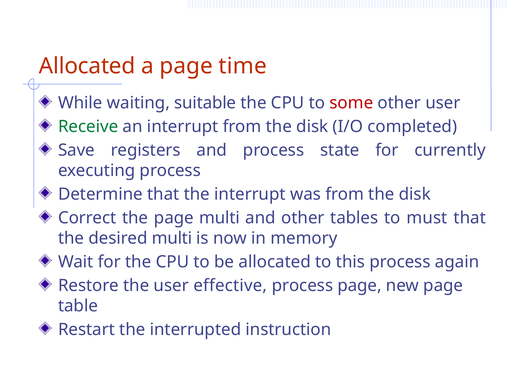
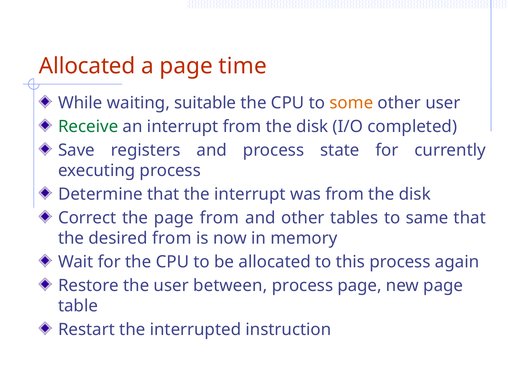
some colour: red -> orange (351, 103)
page multi: multi -> from (219, 218)
must: must -> same (427, 218)
desired multi: multi -> from (172, 238)
effective: effective -> between (230, 286)
